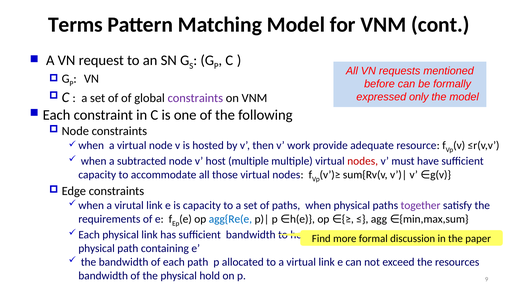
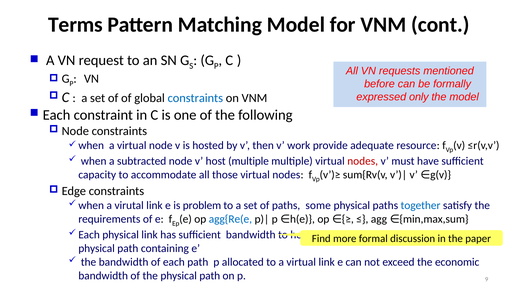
constraints colour: purple -> blue (195, 98)
is capacity: capacity -> problem (202, 205)
paths when: when -> some (318, 205)
together colour: purple -> blue (421, 205)
resources: resources -> economic (457, 262)
the physical hold: hold -> path (210, 275)
